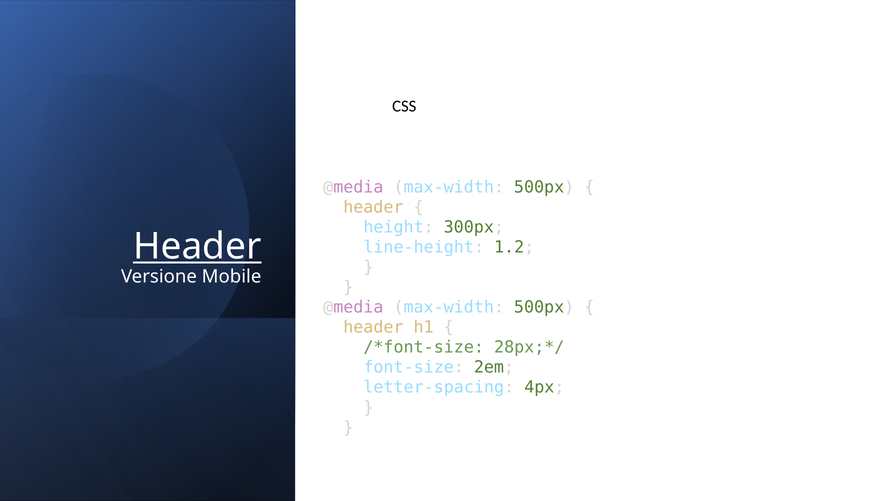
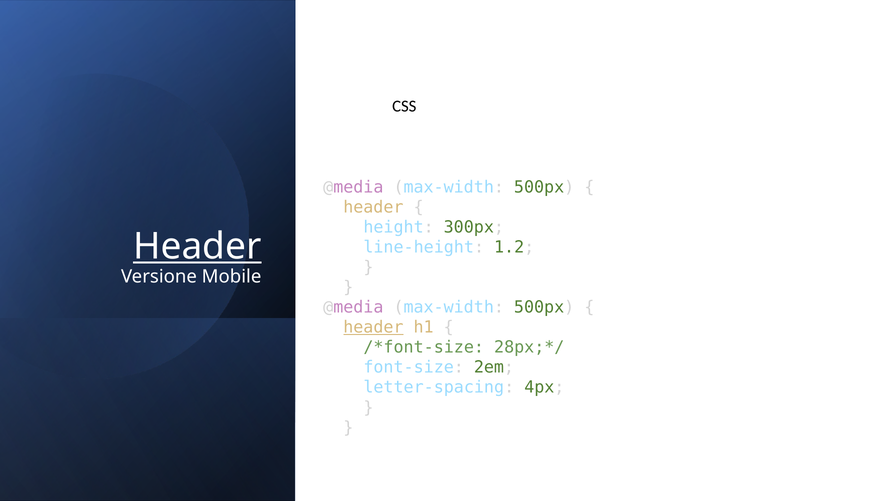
header underline: none -> present (373, 327)
